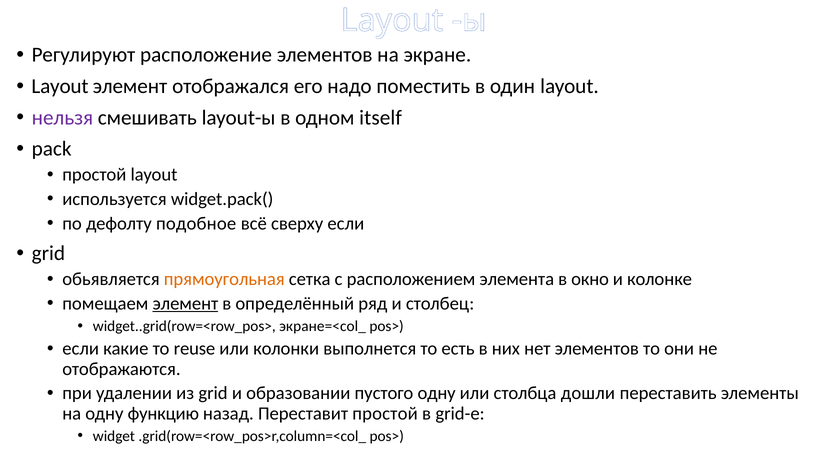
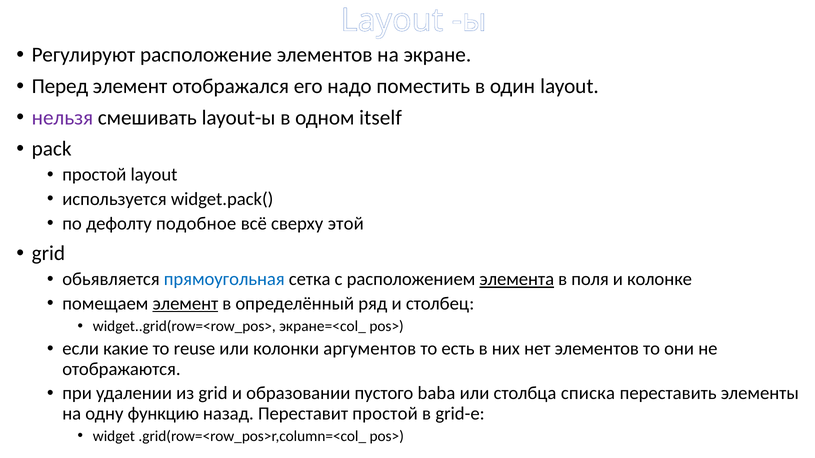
Layout: Layout -> Перед (60, 86)
сверху если: если -> этой (346, 224)
прямоугольная colour: orange -> blue (224, 279)
элемента underline: none -> present (517, 279)
окно: окно -> поля (590, 279)
выполнется: выполнется -> аргументов (370, 349)
пустого одну: одну -> baba (436, 394)
дошли: дошли -> списка (588, 394)
